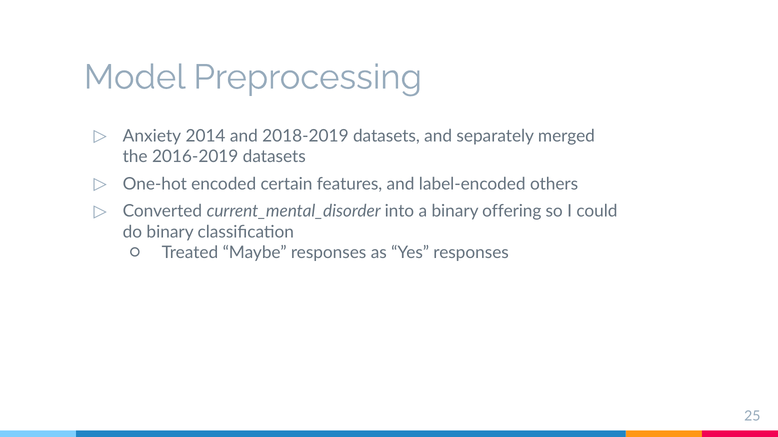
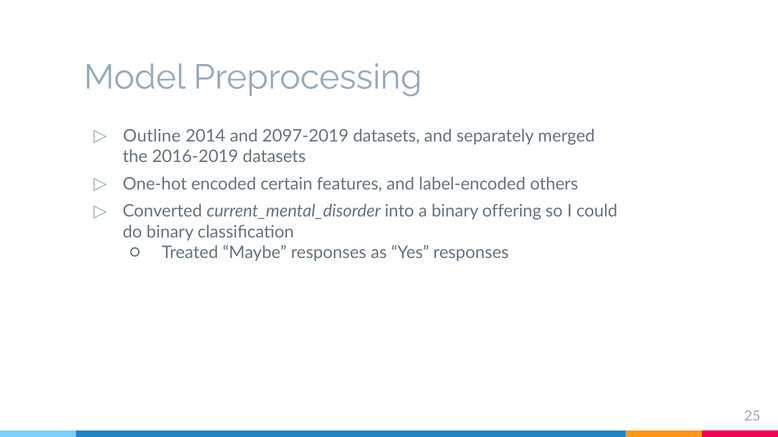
Anxiety: Anxiety -> Outline (152, 136)
2018-2019: 2018-2019 -> 2097-2019 (305, 136)
